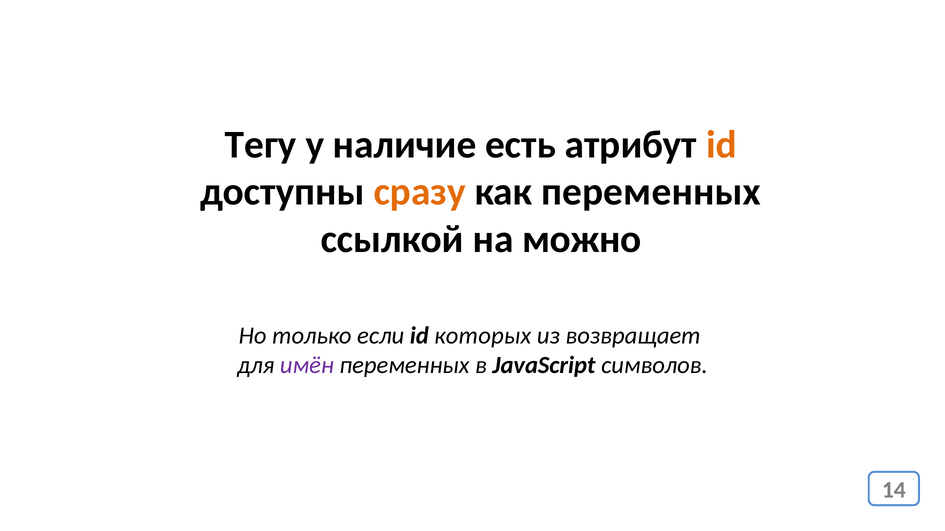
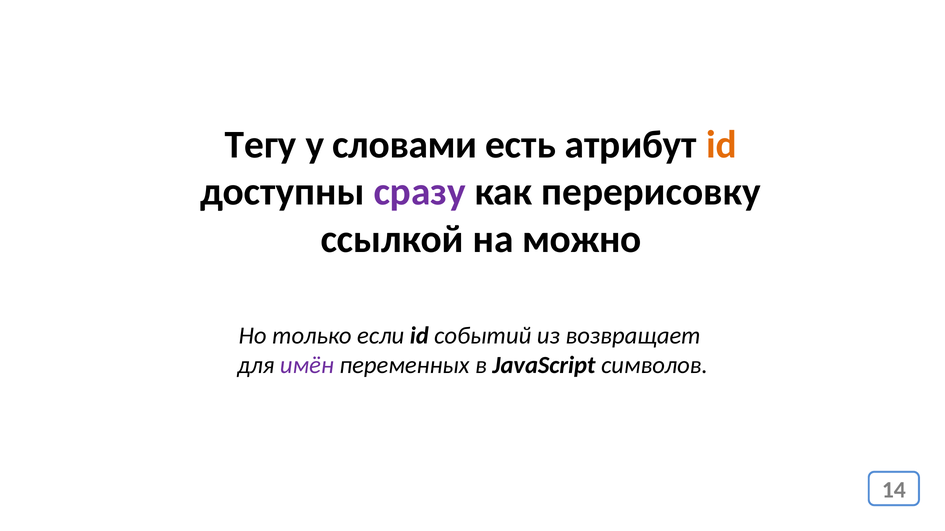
наличие: наличие -> словами (405, 145)
сразу colour: orange -> purple (420, 192)
как переменных: переменных -> перерисовку (651, 192)
которых: которых -> событий (483, 336)
